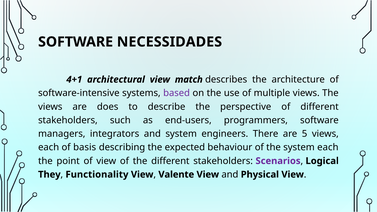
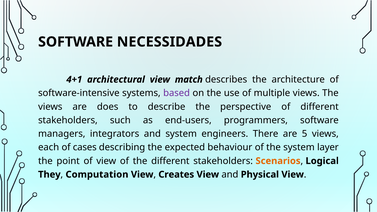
basis: basis -> cases (85, 147)
system each: each -> layer (328, 147)
Scenarios colour: purple -> orange (278, 161)
Functionality: Functionality -> Computation (97, 175)
Valente: Valente -> Creates (176, 175)
